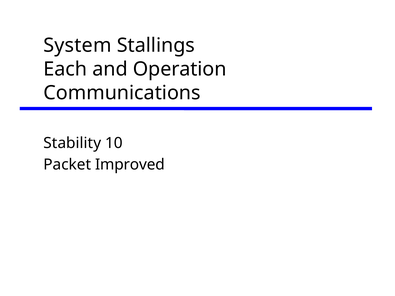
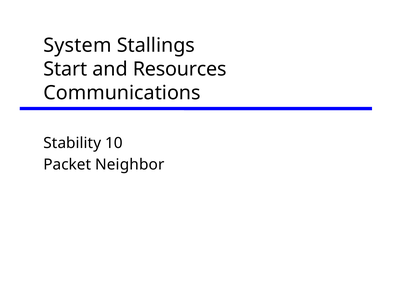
Each: Each -> Start (65, 69)
Operation: Operation -> Resources (180, 69)
Improved: Improved -> Neighbor (130, 165)
